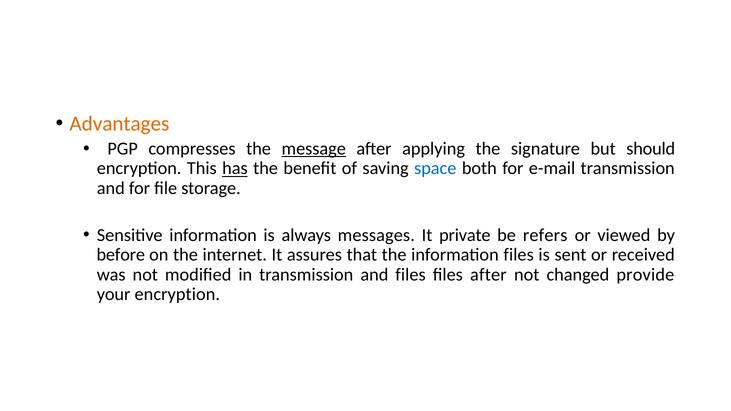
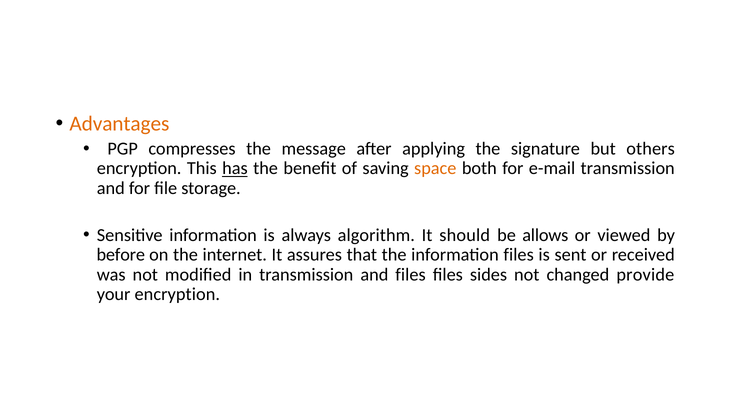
message underline: present -> none (314, 149)
should: should -> others (651, 149)
space colour: blue -> orange (435, 169)
messages: messages -> algorithm (376, 235)
private: private -> should (465, 235)
refers: refers -> allows (545, 235)
files after: after -> sides (489, 275)
